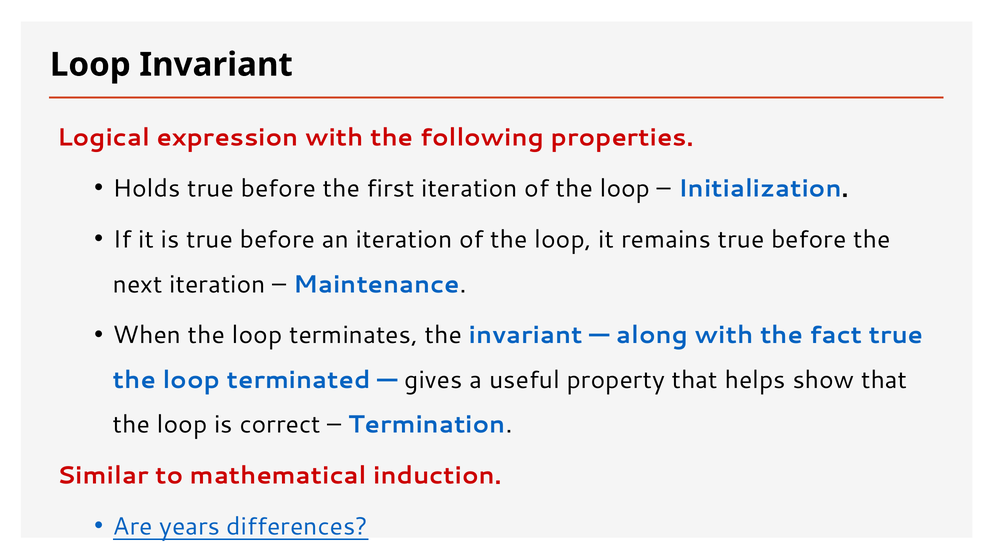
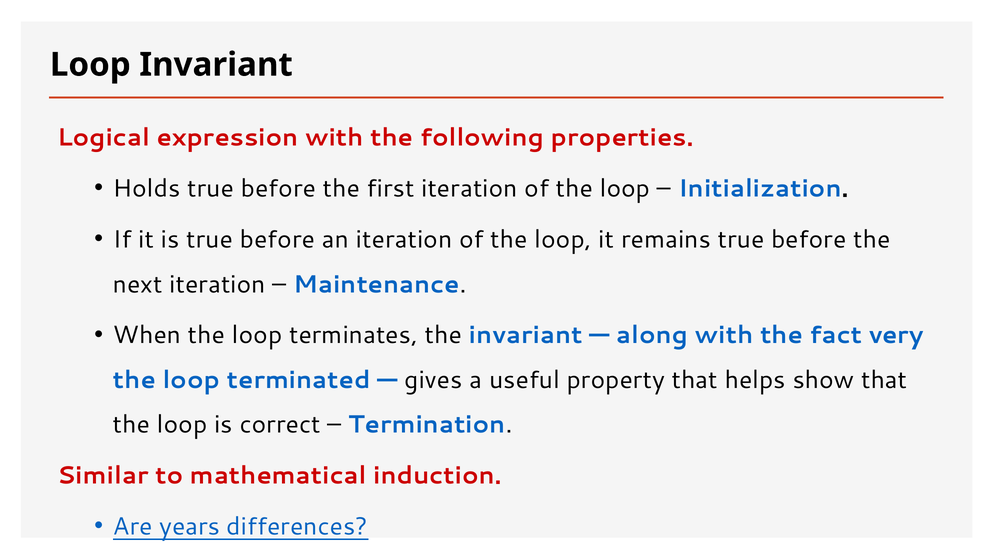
fact true: true -> very (896, 335)
